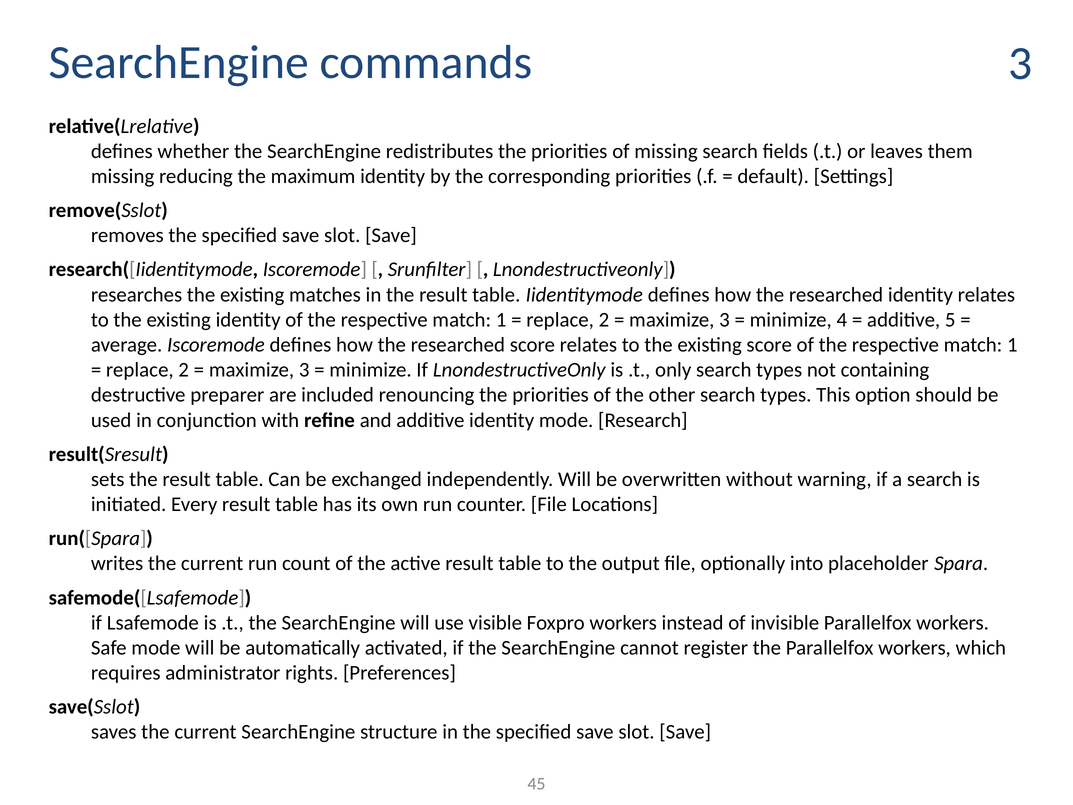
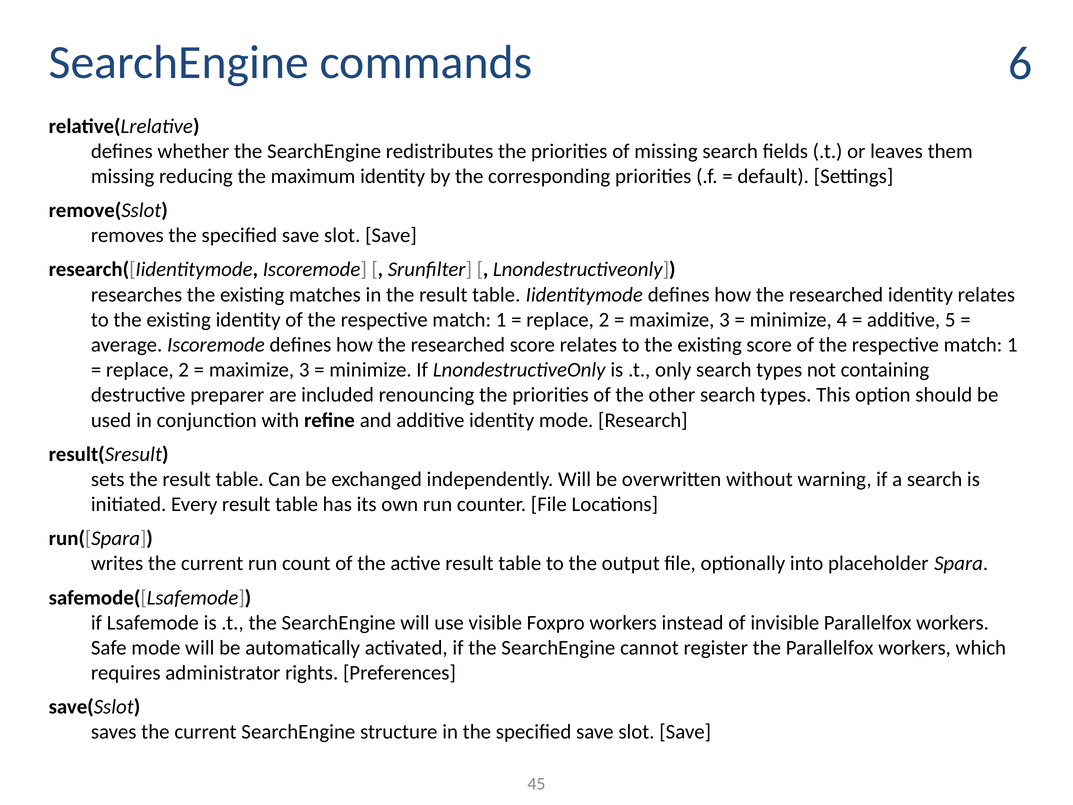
commands 3: 3 -> 6 (1020, 64)
